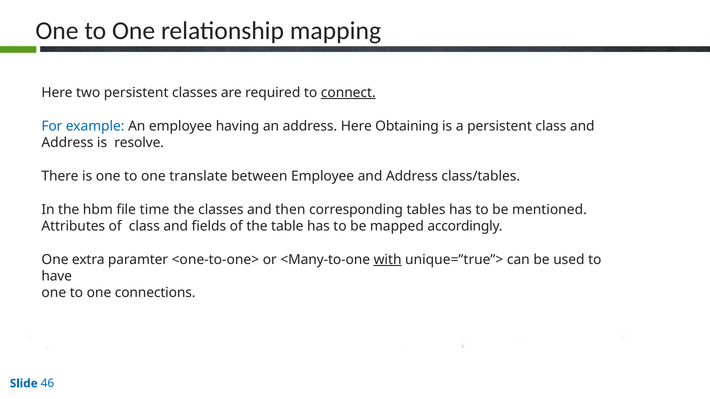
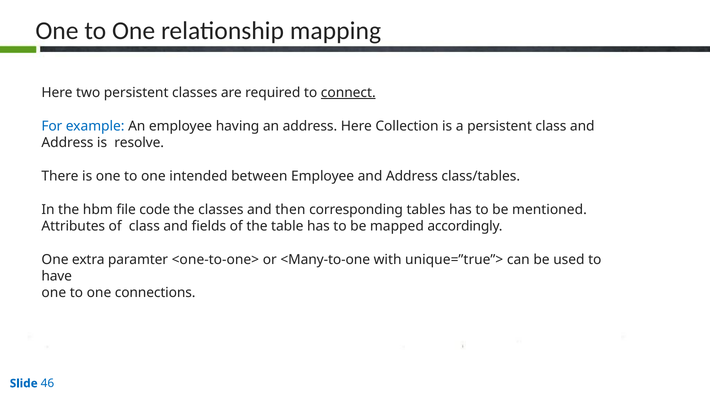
Obtaining: Obtaining -> Collection (407, 126)
translate: translate -> intended (198, 176)
time: time -> code (155, 210)
with underline: present -> none (388, 260)
